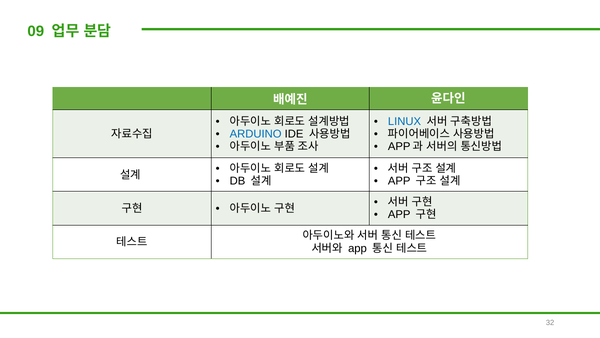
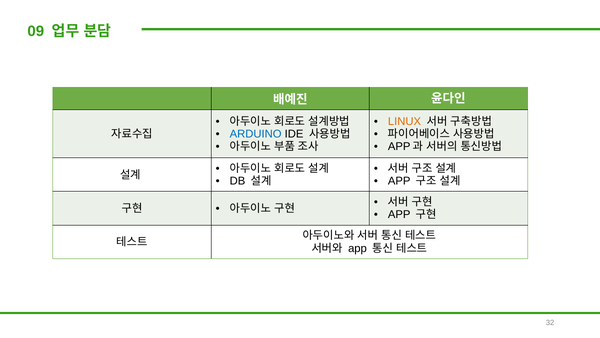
LINUX colour: blue -> orange (405, 121)
